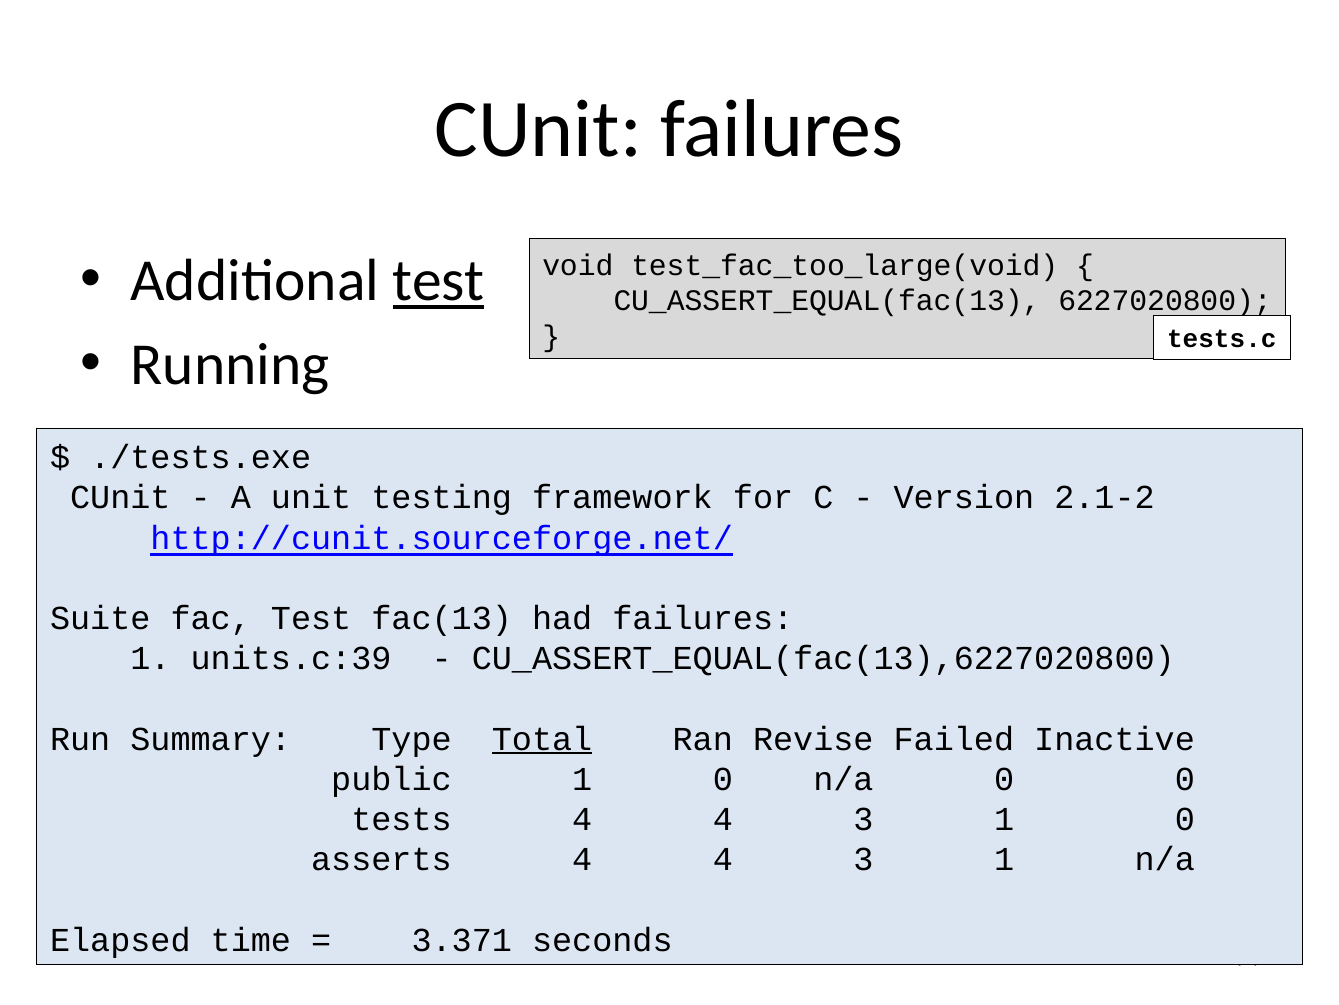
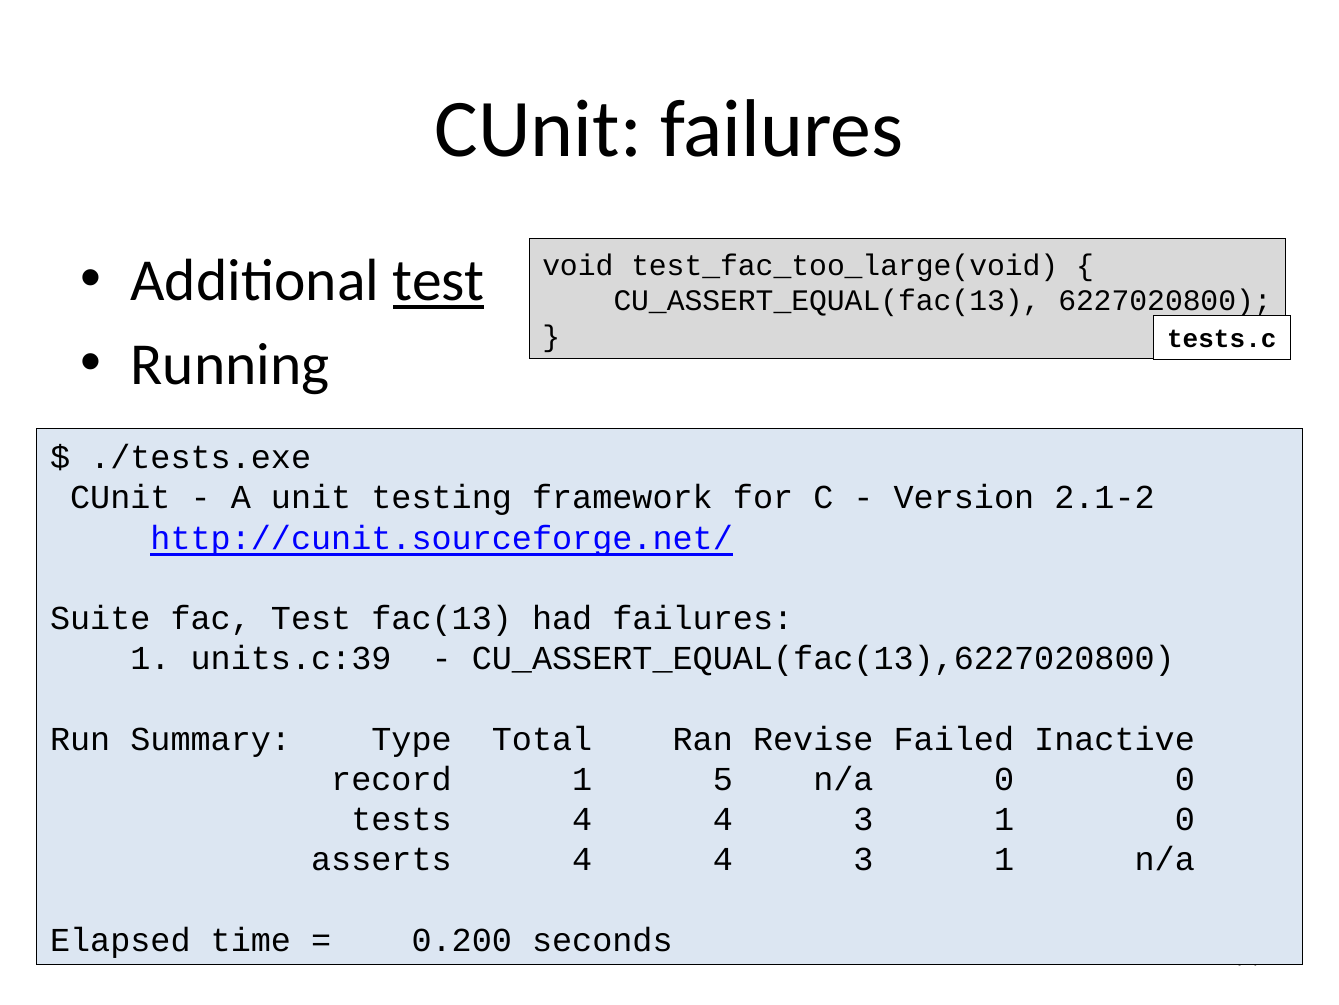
Total underline: present -> none (542, 738)
public: public -> record (391, 779)
0: 0 -> 5 (723, 779)
3.371: 3.371 -> 0.200 (462, 939)
